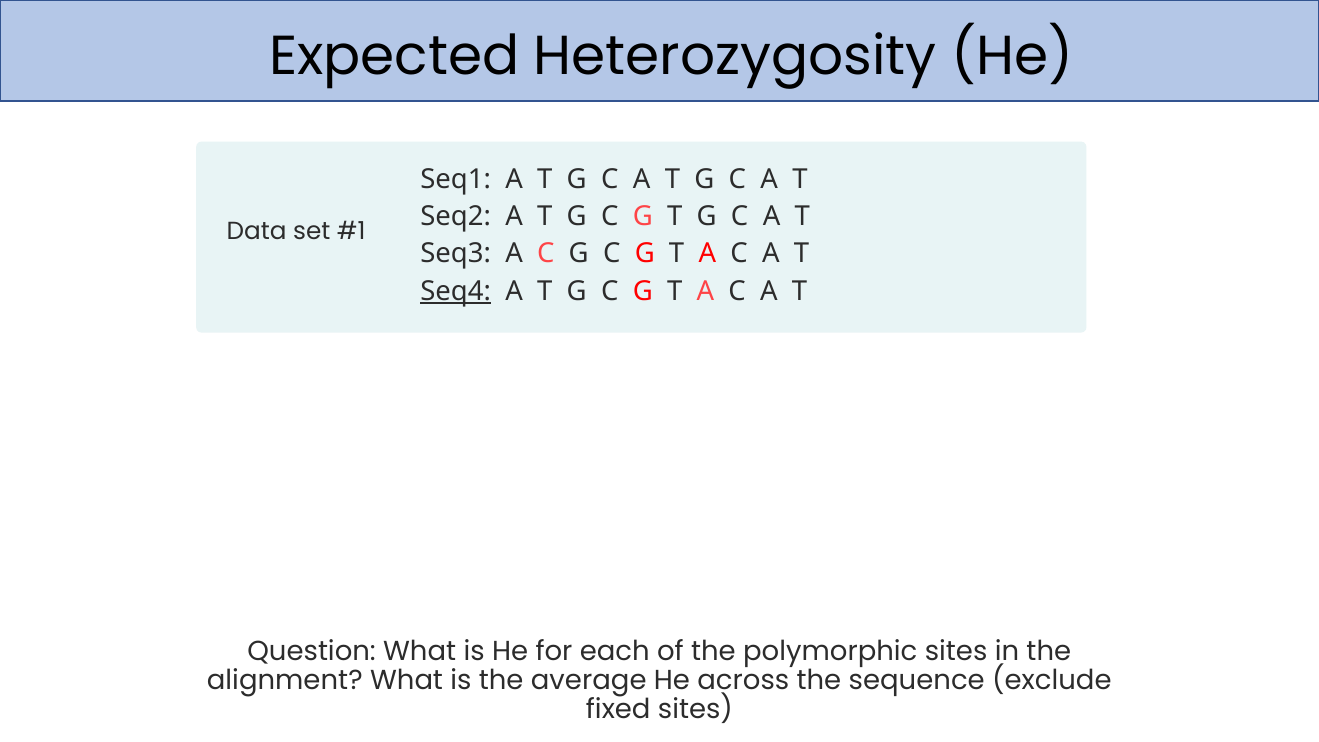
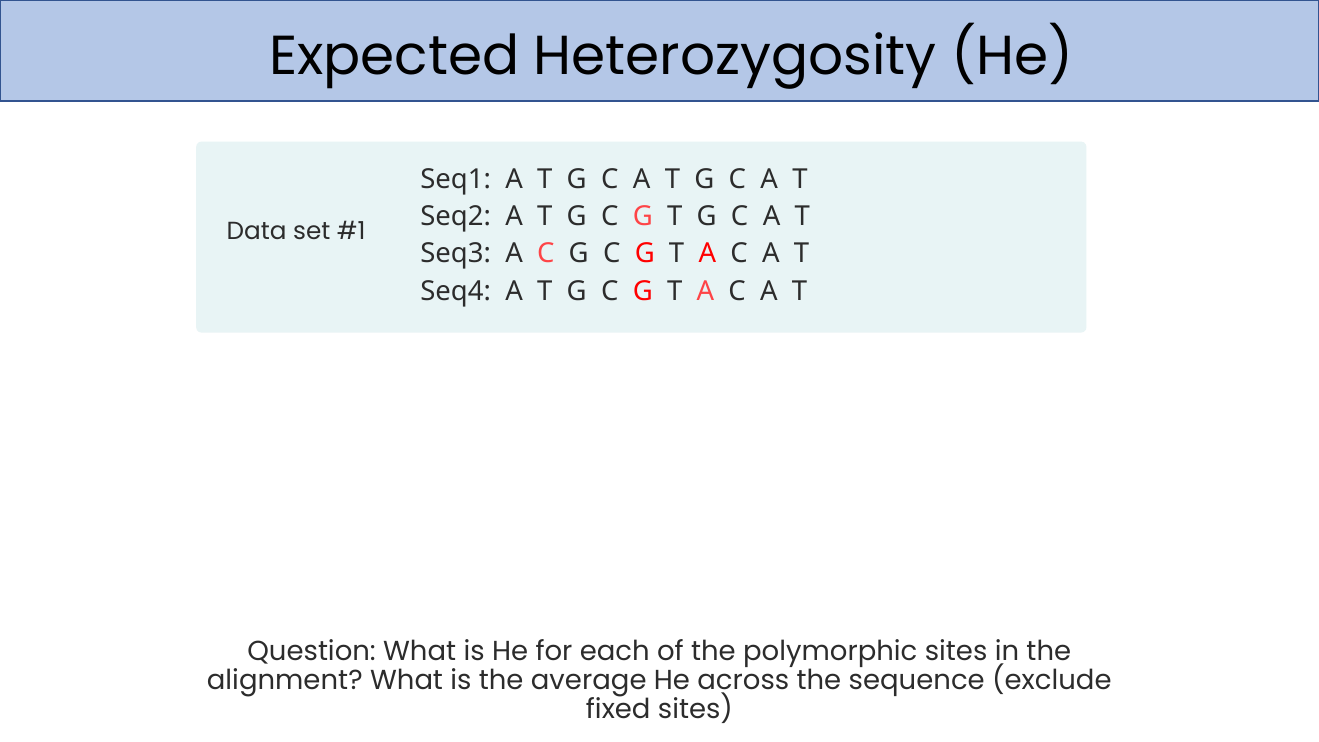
Seq4 underline: present -> none (456, 291)
